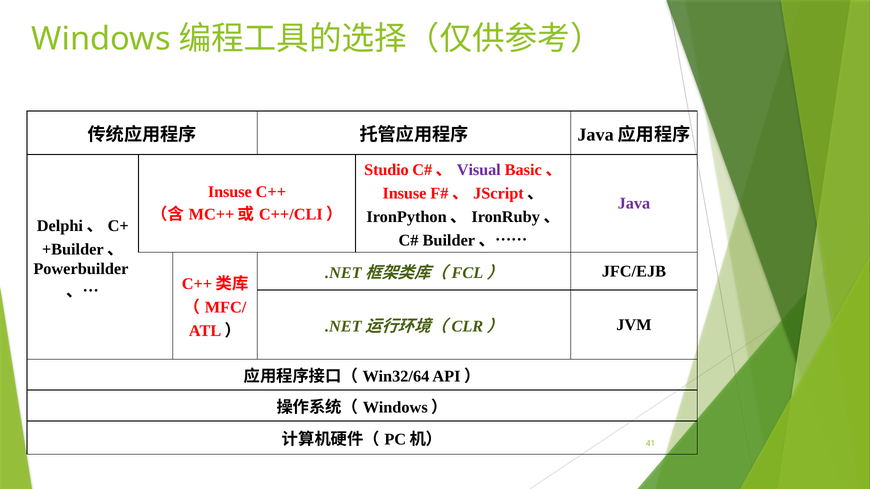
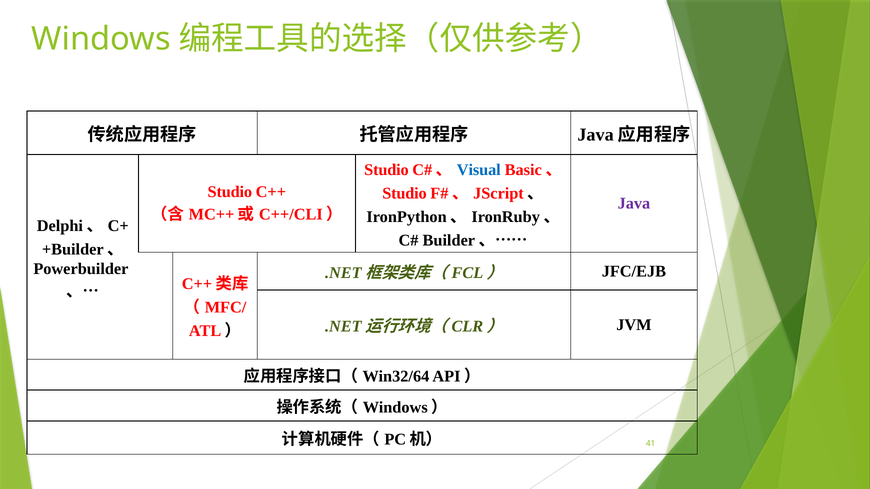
Visual colour: purple -> blue (479, 170)
Insuse: Insuse -> Studio (230, 192)
Insuse: Insuse -> Studio (405, 193)
